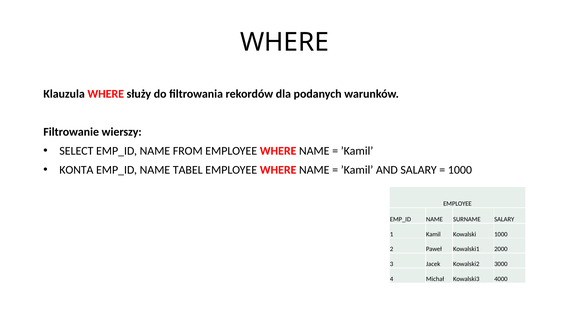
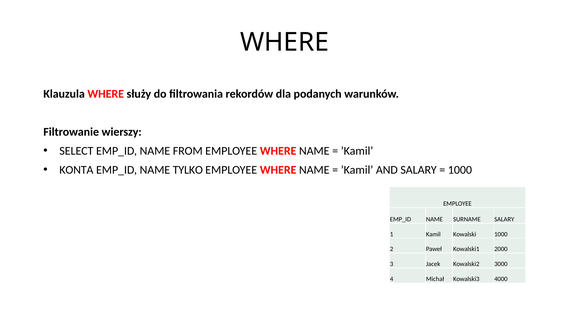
TABEL: TABEL -> TYLKO (188, 170)
